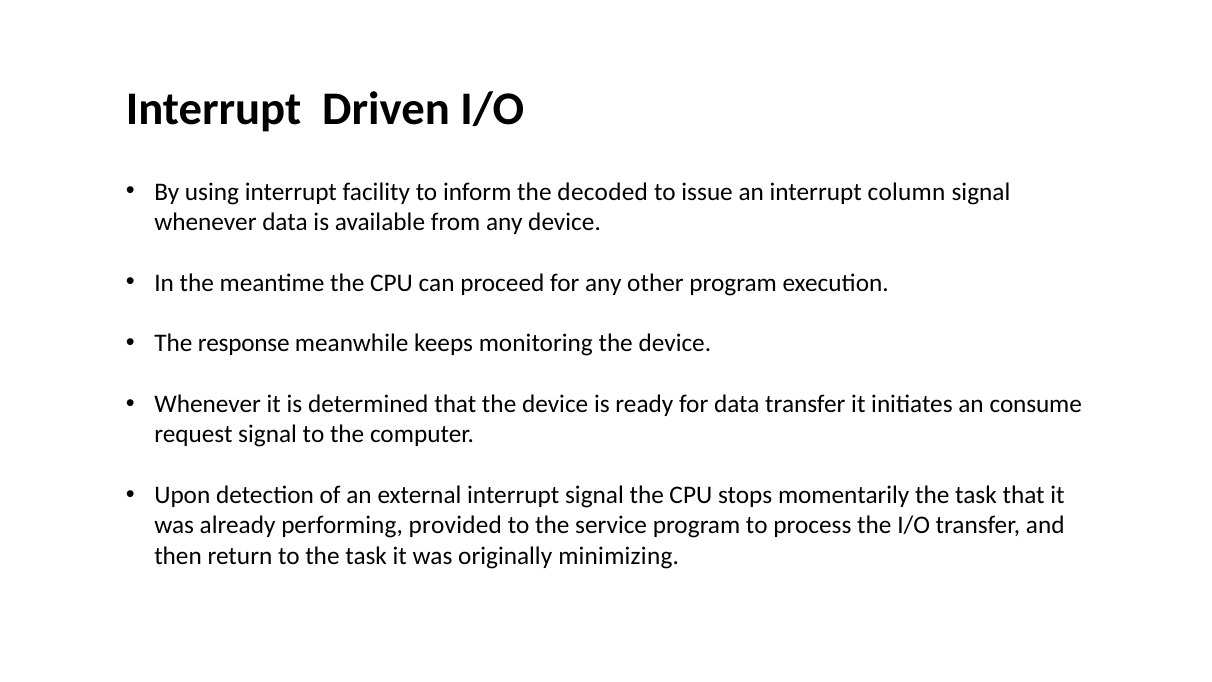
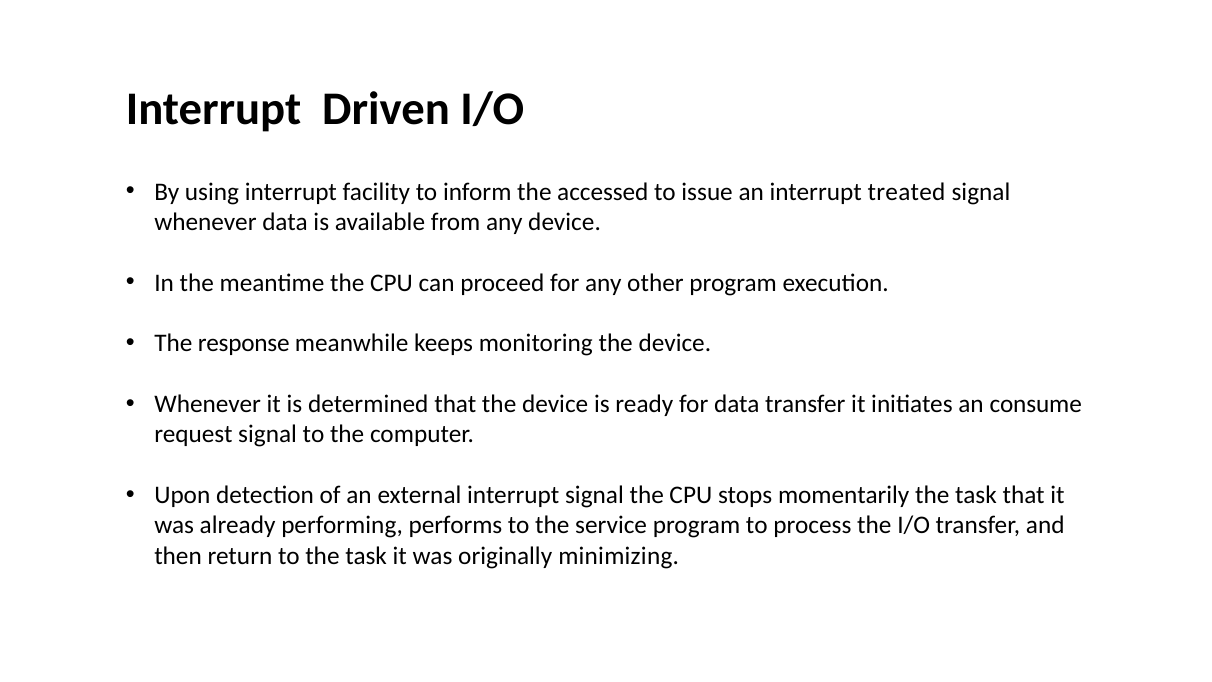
decoded: decoded -> accessed (603, 192)
column: column -> treated (907, 192)
provided: provided -> performs (455, 525)
